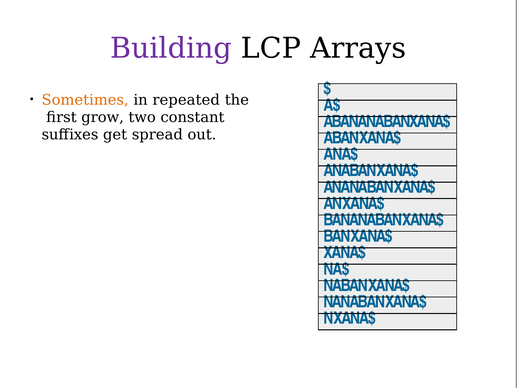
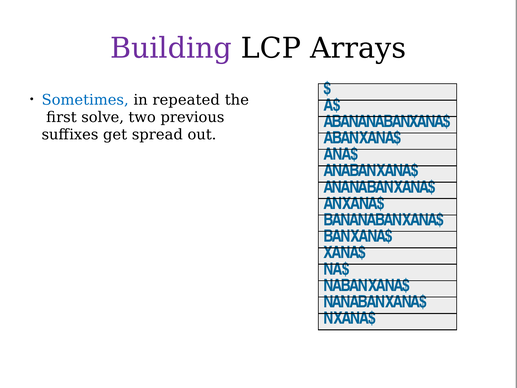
Sometimes colour: orange -> blue (85, 100)
grow: grow -> solve (103, 117)
constant: constant -> previous (192, 117)
